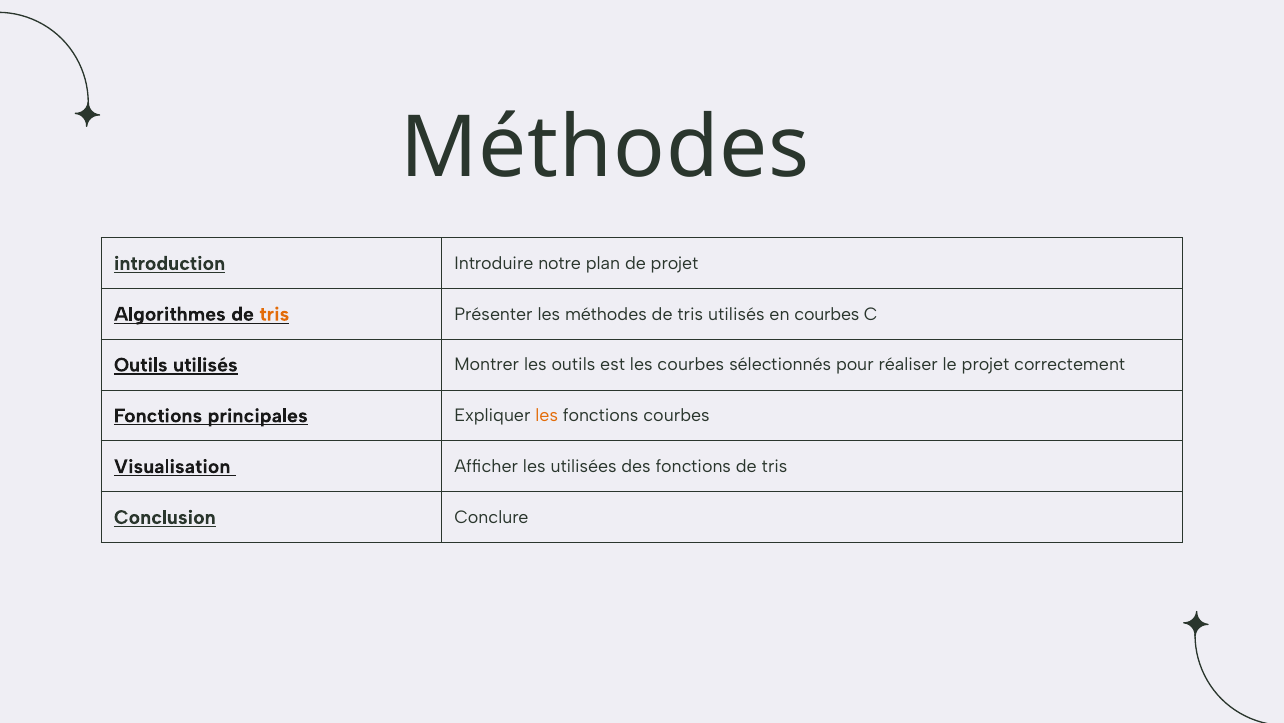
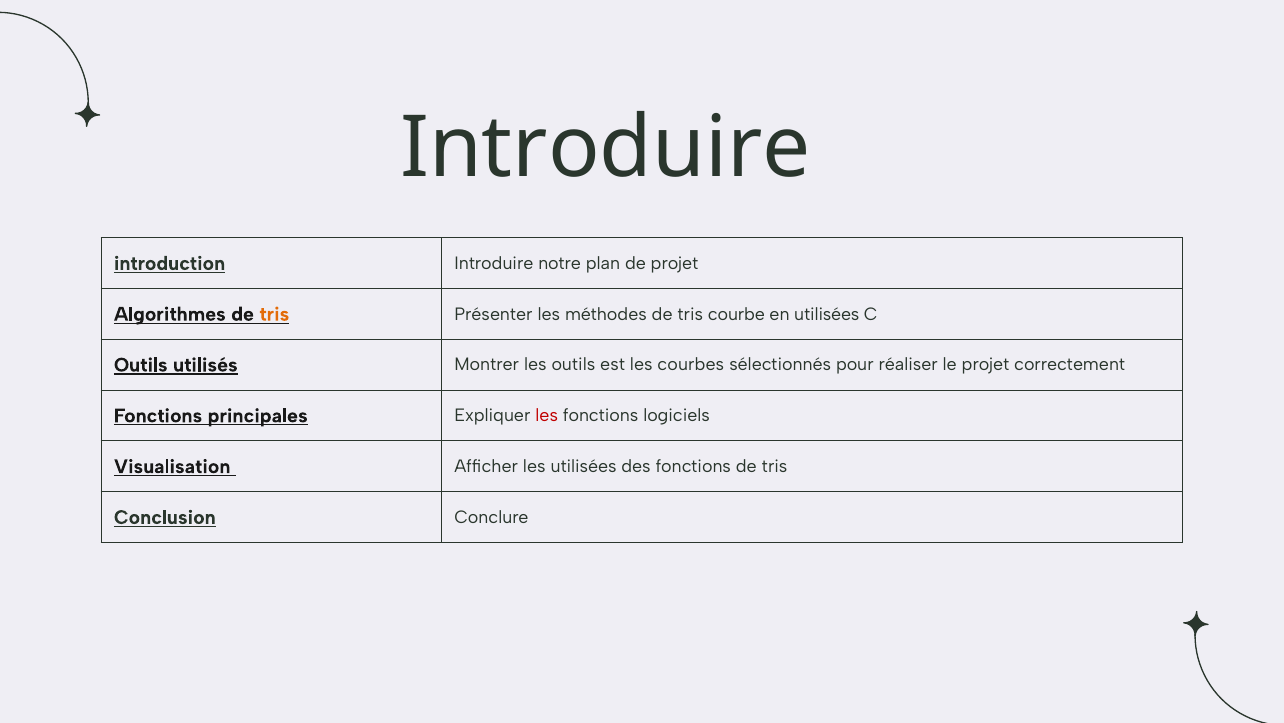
Méthodes: Méthodes -> Introduire (605, 148)
tris utilisés: utilisés -> courbe (736, 314)
en courbes: courbes -> utilisées (827, 314)
les colour: orange -> red (547, 415)
fonctions courbes: courbes -> logiciels (677, 415)
